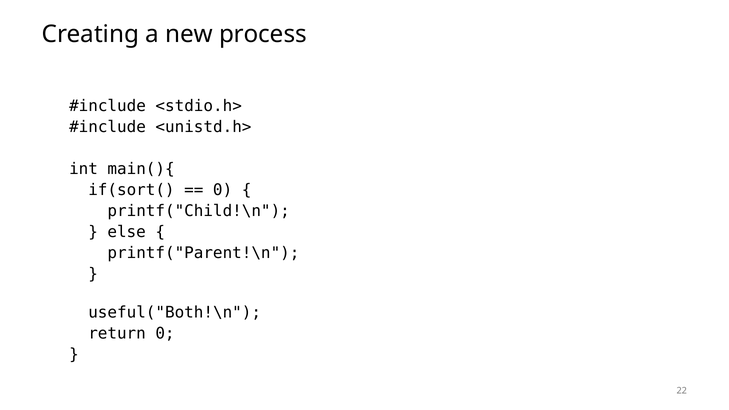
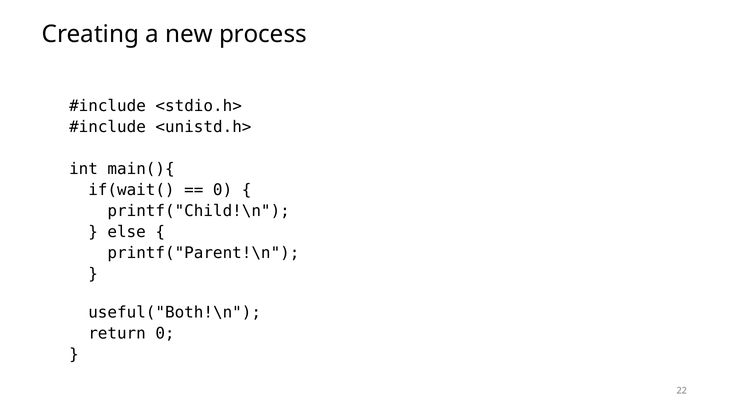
if(sort(: if(sort( -> if(wait( (131, 190)
